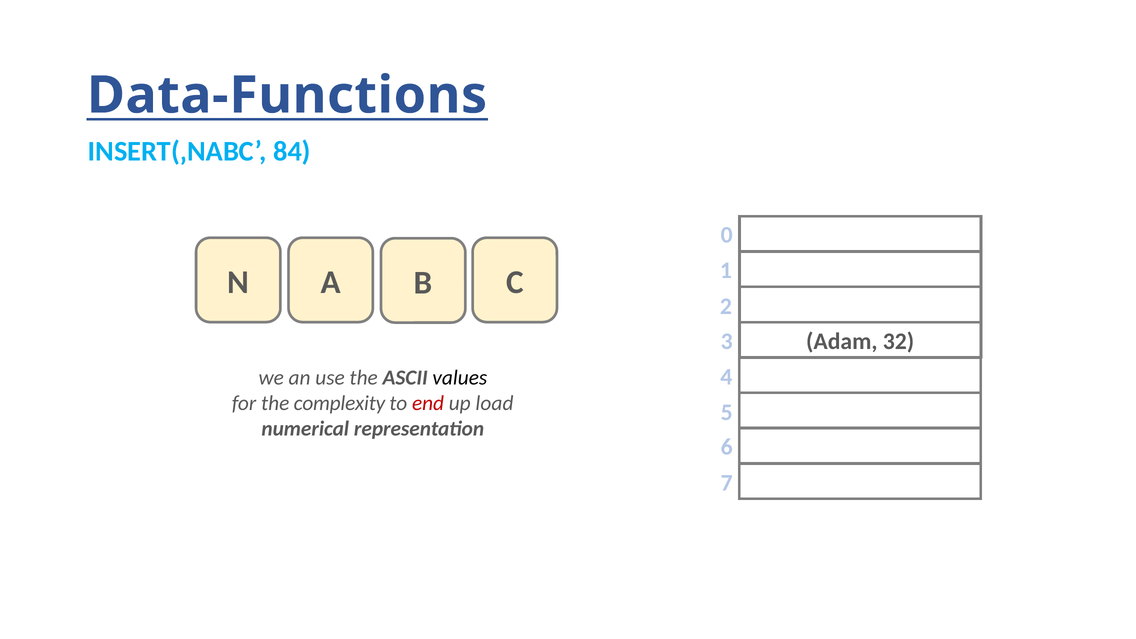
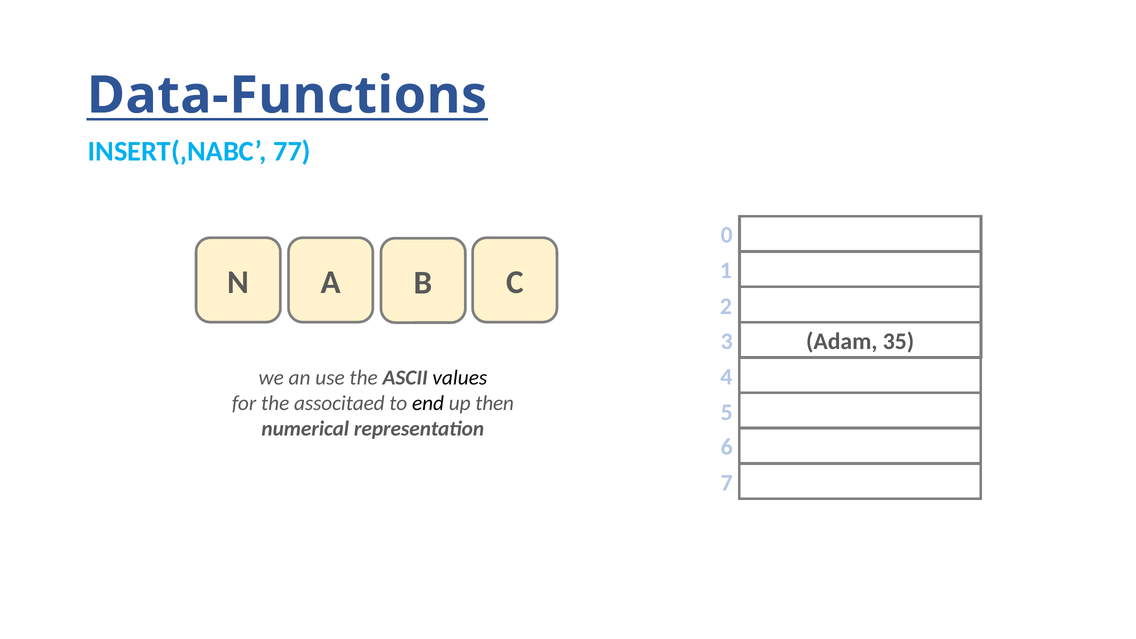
84: 84 -> 77 (292, 151)
32: 32 -> 35 (899, 341)
complexity: complexity -> associtaed (339, 403)
end colour: red -> black (428, 403)
load: load -> then (495, 403)
